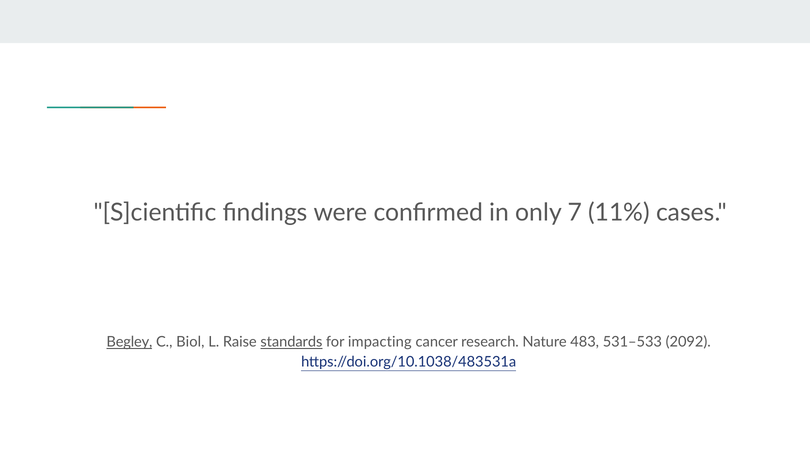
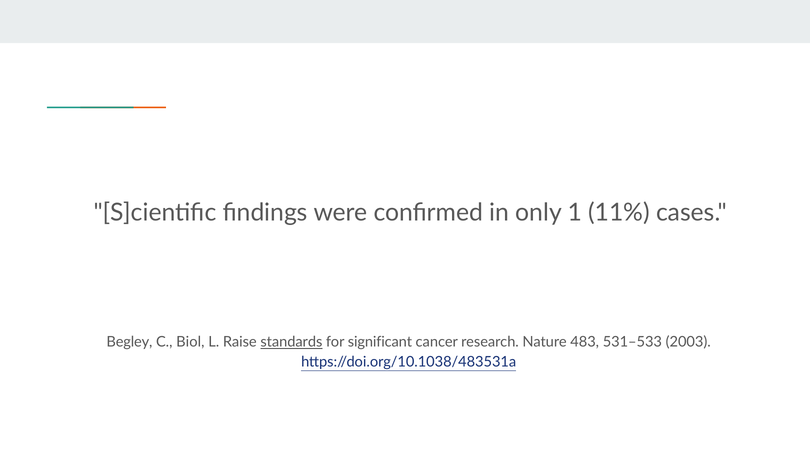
7: 7 -> 1 (575, 213)
Begley underline: present -> none (129, 343)
impacting: impacting -> significant (380, 343)
2092: 2092 -> 2003 (688, 343)
